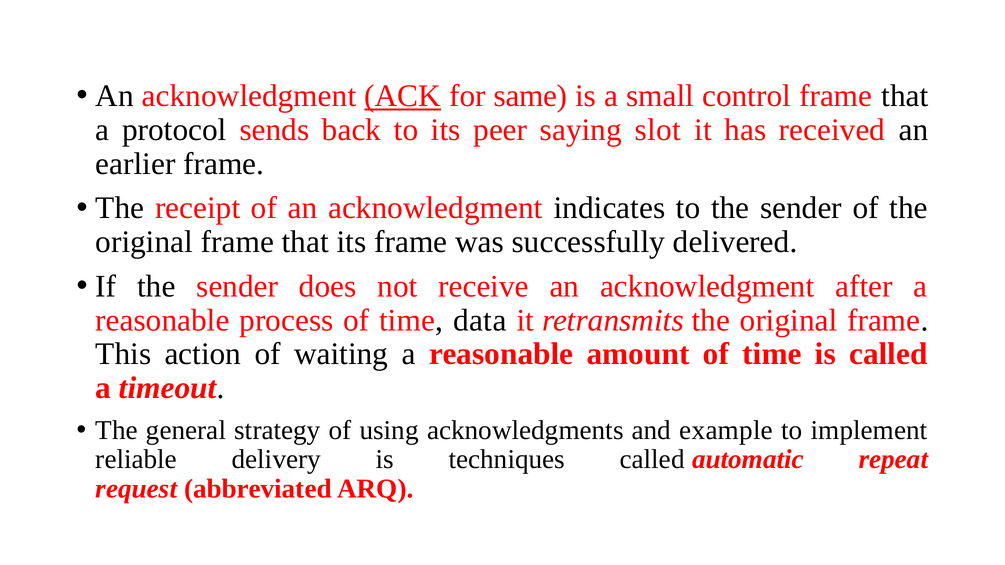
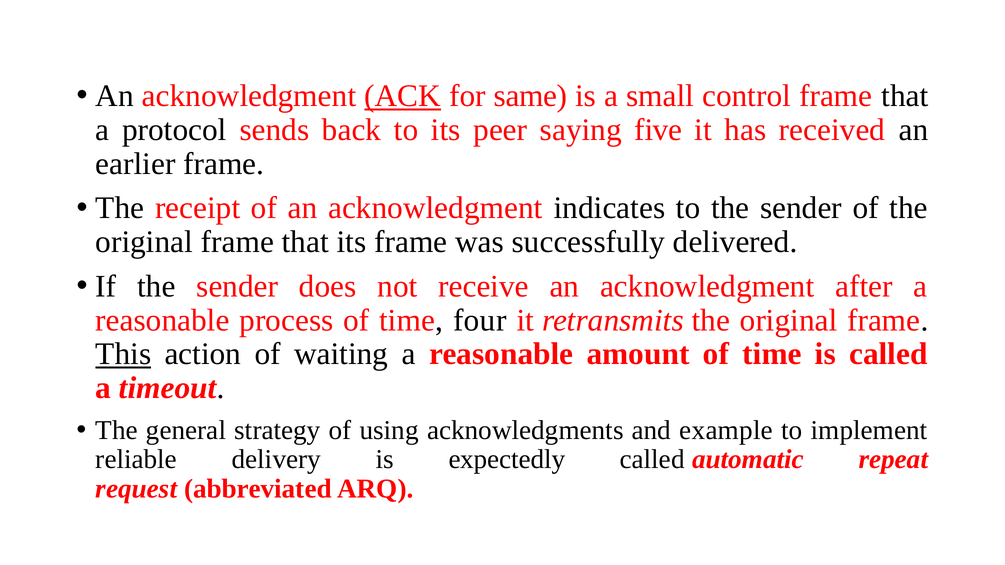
slot: slot -> five (658, 130)
data: data -> four (480, 320)
This underline: none -> present (123, 354)
techniques: techniques -> expectedly (507, 460)
